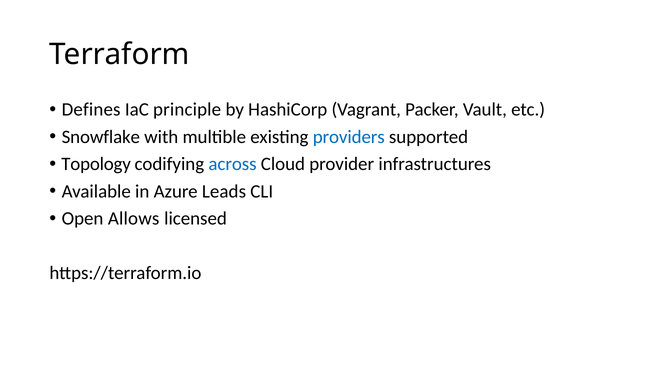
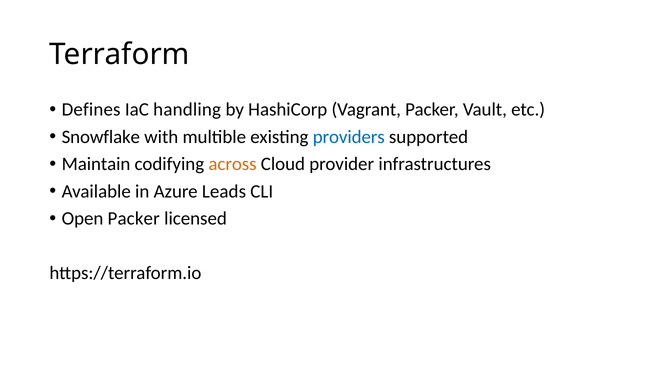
principle: principle -> handling (187, 110)
Topology: Topology -> Maintain (96, 164)
across colour: blue -> orange (233, 164)
Open Allows: Allows -> Packer (134, 219)
